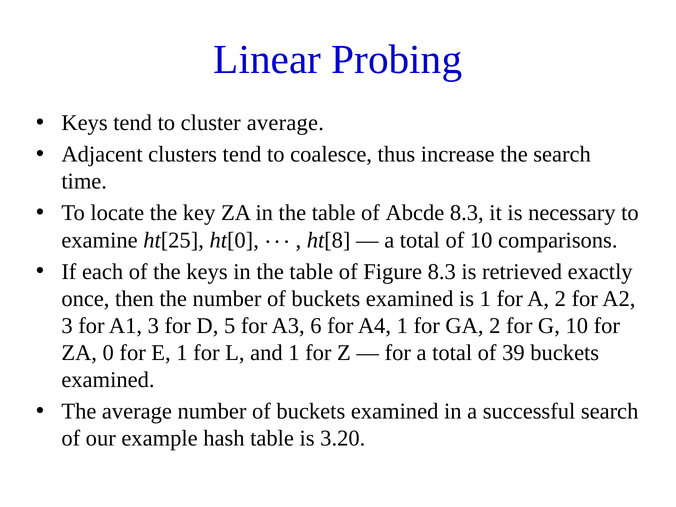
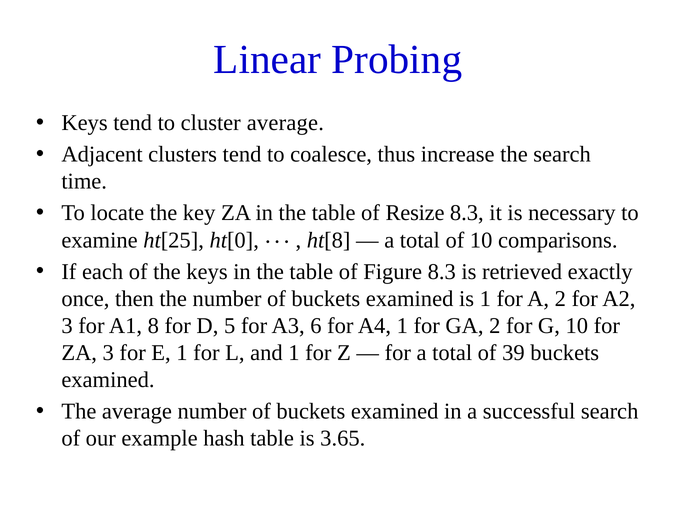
Abcde: Abcde -> Resize (415, 213)
A1 3: 3 -> 8 (153, 326)
ZA 0: 0 -> 3 (108, 353)
3.20: 3.20 -> 3.65 (343, 438)
